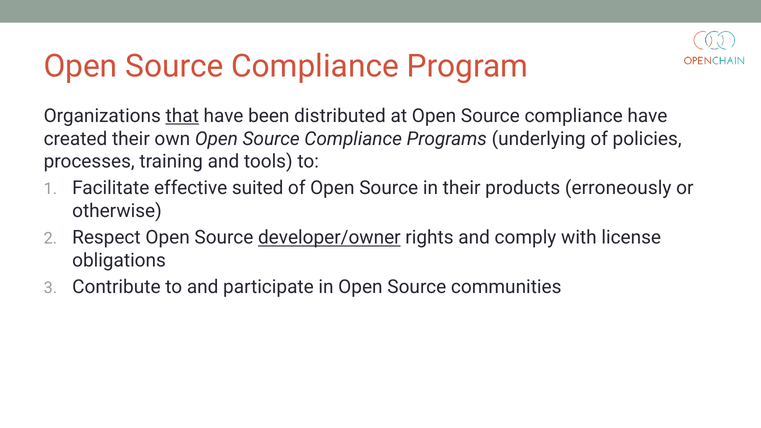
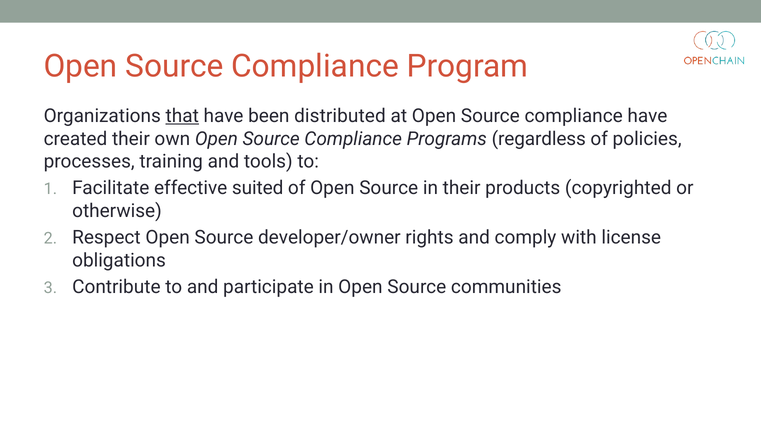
underlying: underlying -> regardless (539, 139)
erroneously: erroneously -> copyrighted (618, 188)
developer/owner underline: present -> none (329, 238)
